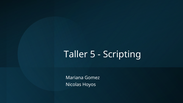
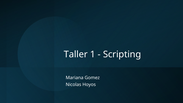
5: 5 -> 1 (93, 54)
